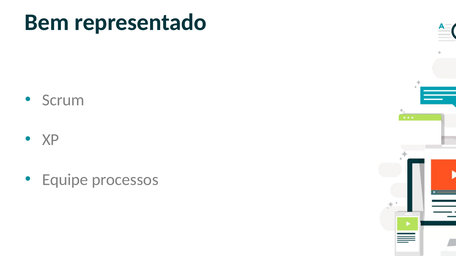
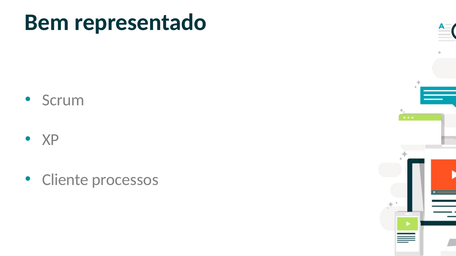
Equipe: Equipe -> Cliente (65, 180)
